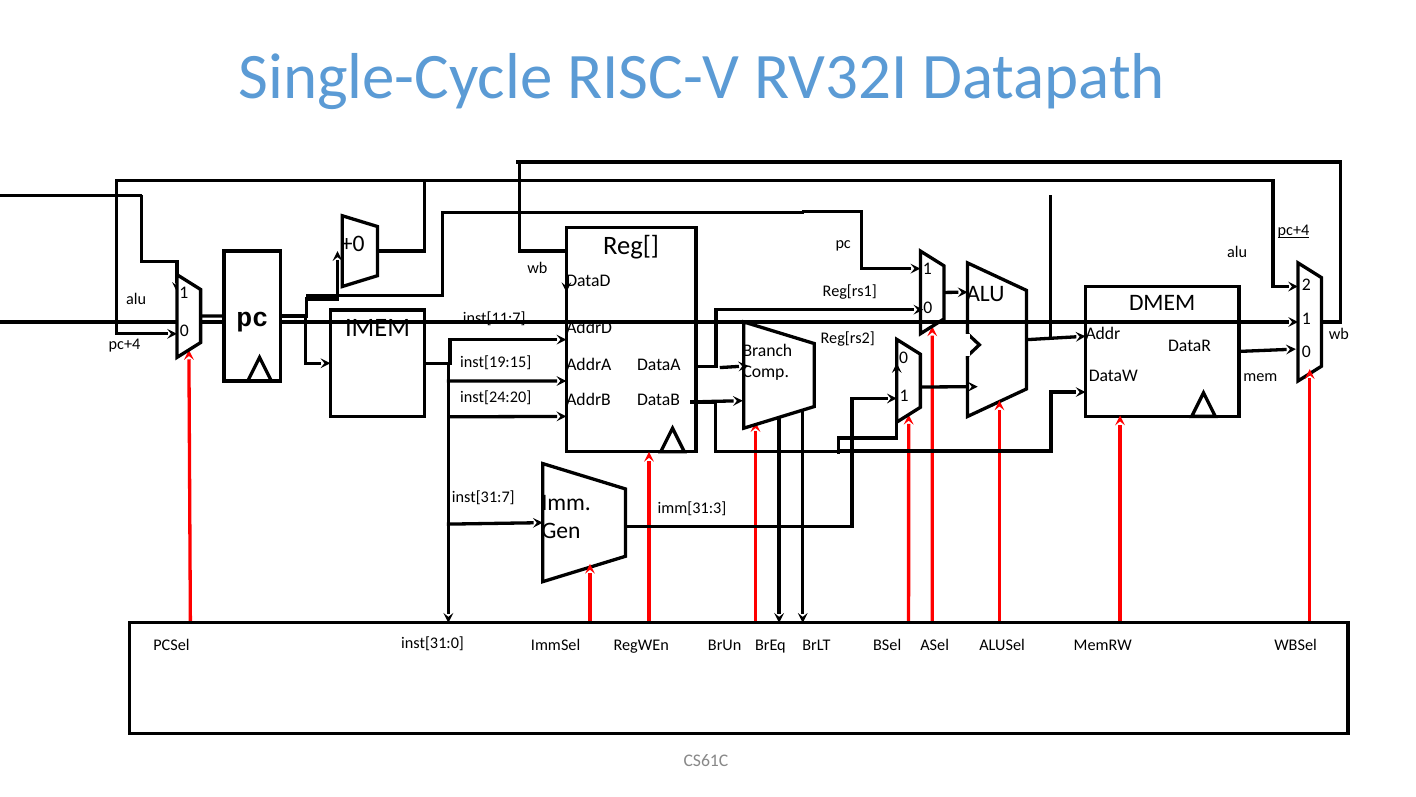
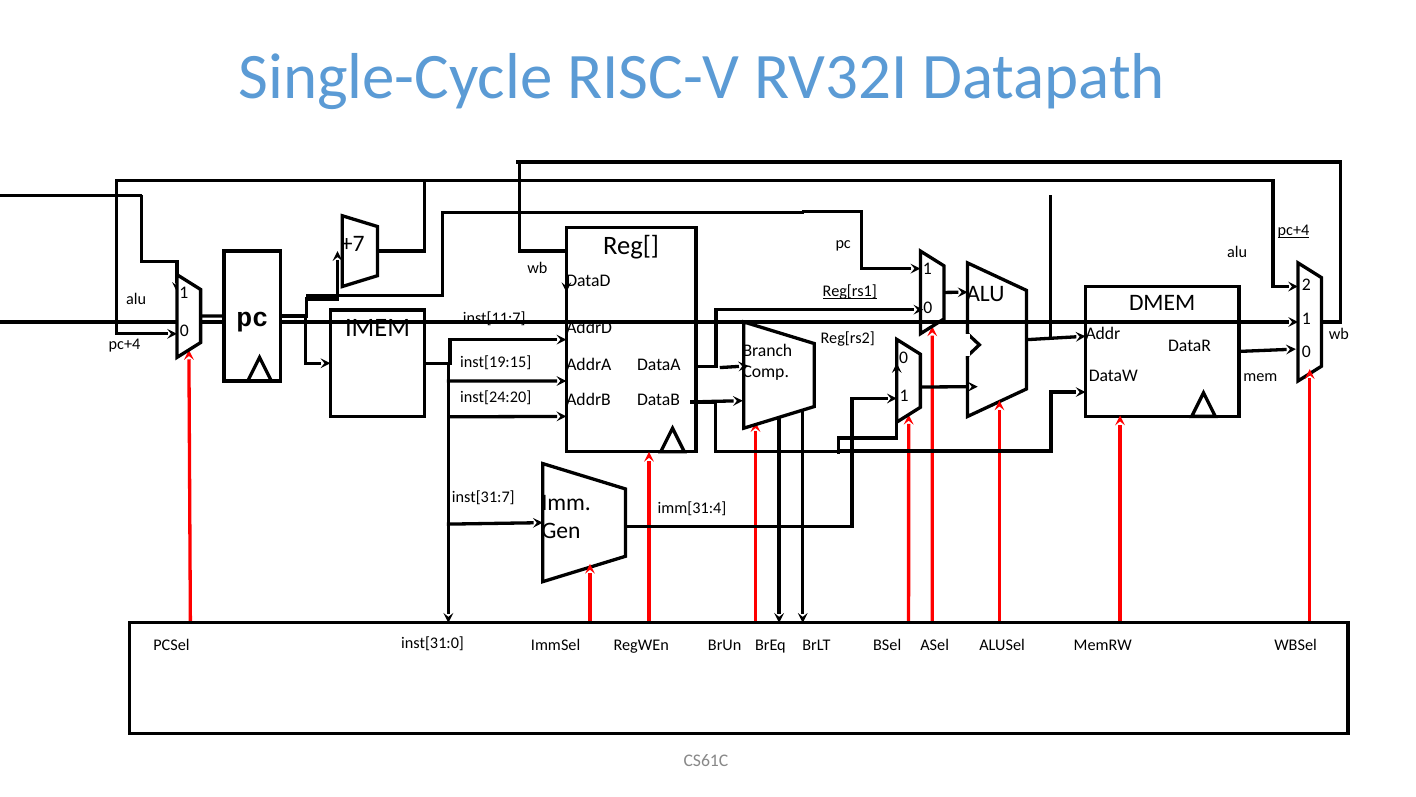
+0: +0 -> +7 (353, 243)
Reg[rs1 underline: none -> present (850, 291)
imm[31:3: imm[31:3 -> imm[31:4 (692, 508)
